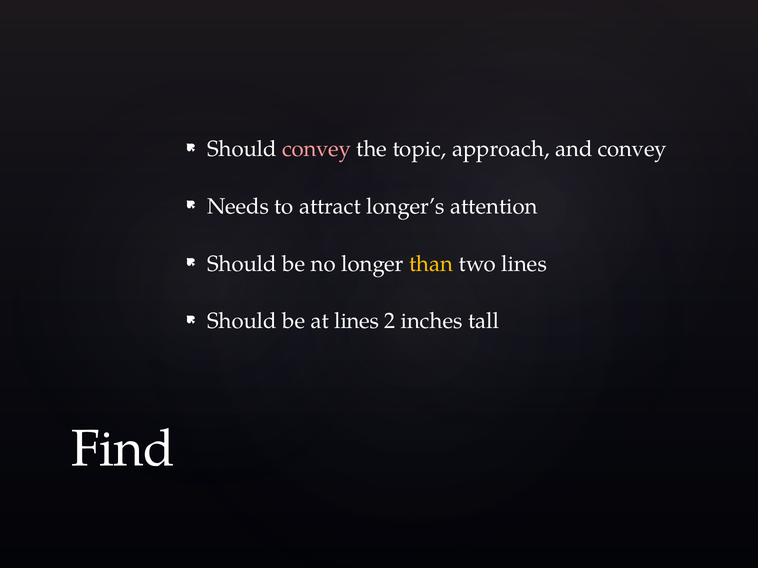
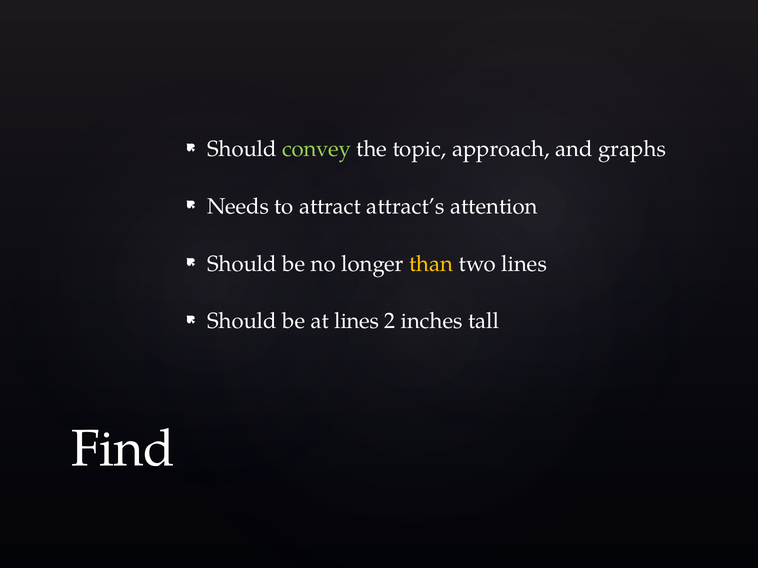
convey colour: pink -> light green (317, 149)
and convey: convey -> graphs (632, 149)
longer’s: longer’s -> attract’s (406, 207)
